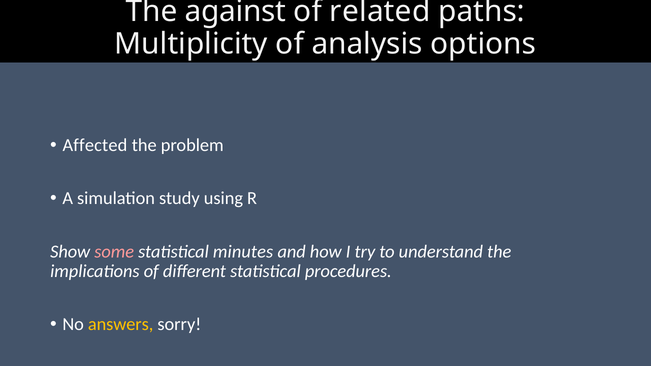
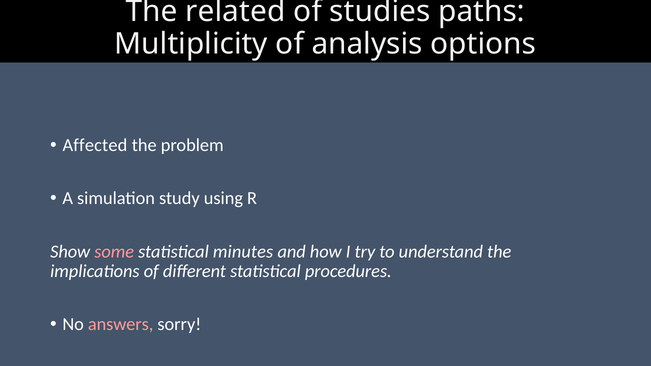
against: against -> related (235, 12)
related: related -> studies (380, 12)
answers colour: yellow -> pink (121, 325)
